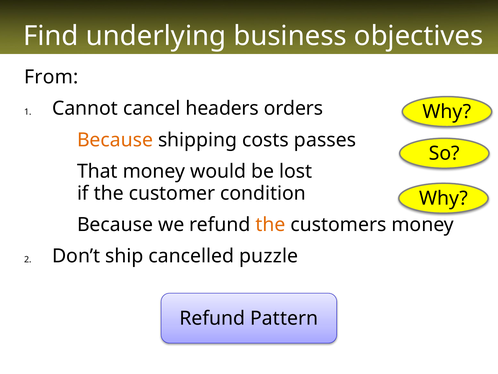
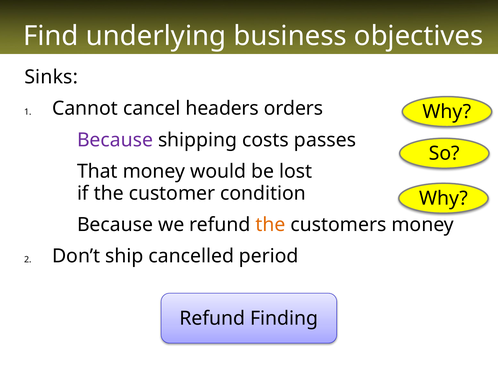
From: From -> Sinks (51, 77)
Because colour: orange -> purple (115, 140)
puzzle: puzzle -> period (269, 256)
Pattern: Pattern -> Finding (284, 318)
